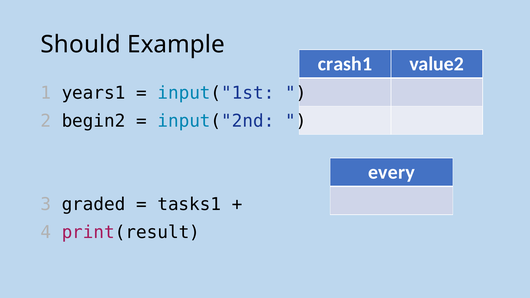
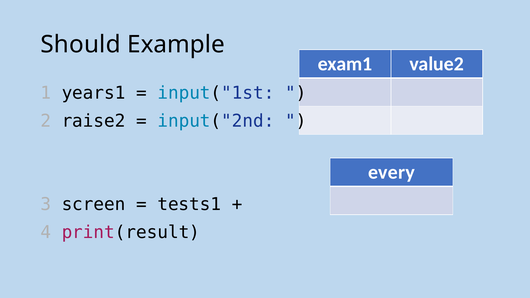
crash1: crash1 -> exam1 (345, 64)
begin2: begin2 -> raise2 (94, 121)
graded: graded -> screen (94, 205)
tasks1: tasks1 -> tests1 (189, 205)
